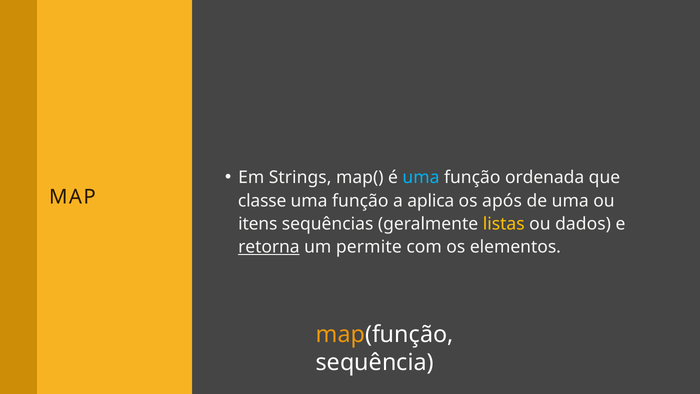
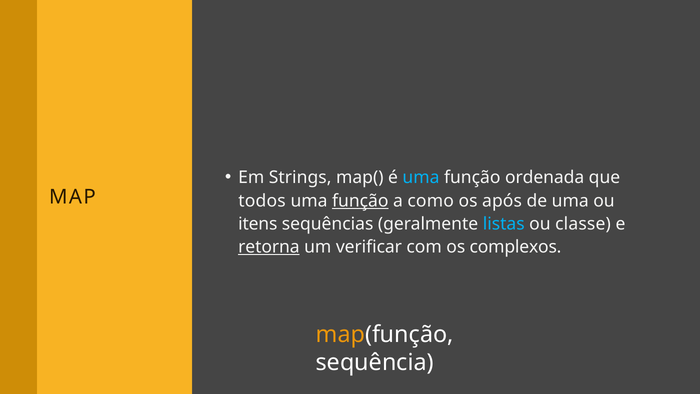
classe: classe -> todos (262, 201)
função underline: none -> present (360, 201)
aplica: aplica -> como (431, 201)
listas colour: yellow -> light blue (504, 224)
dados: dados -> classe (583, 224)
permite: permite -> verificar (369, 247)
elementos: elementos -> complexos (515, 247)
